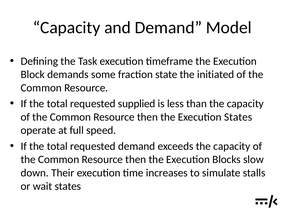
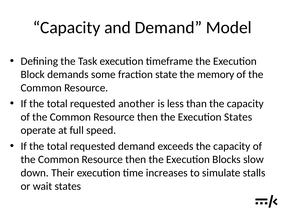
initiated: initiated -> memory (216, 74)
supplied: supplied -> another (137, 104)
